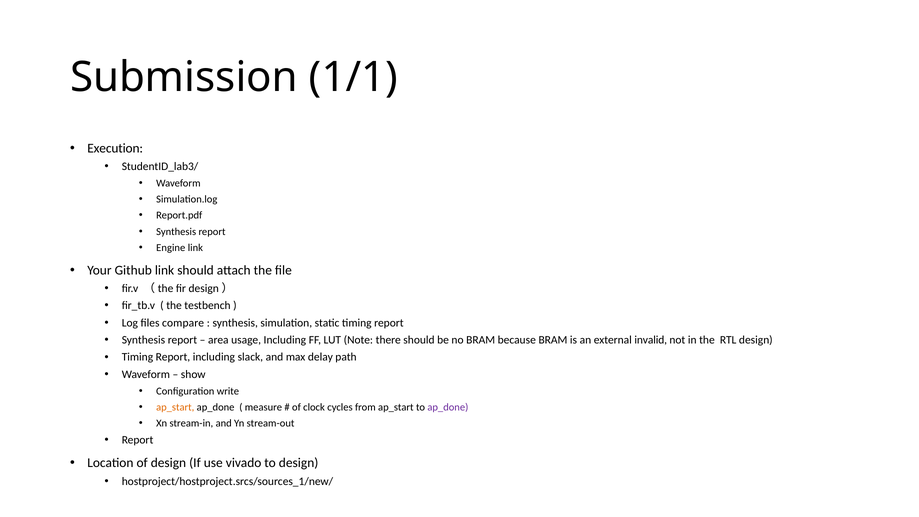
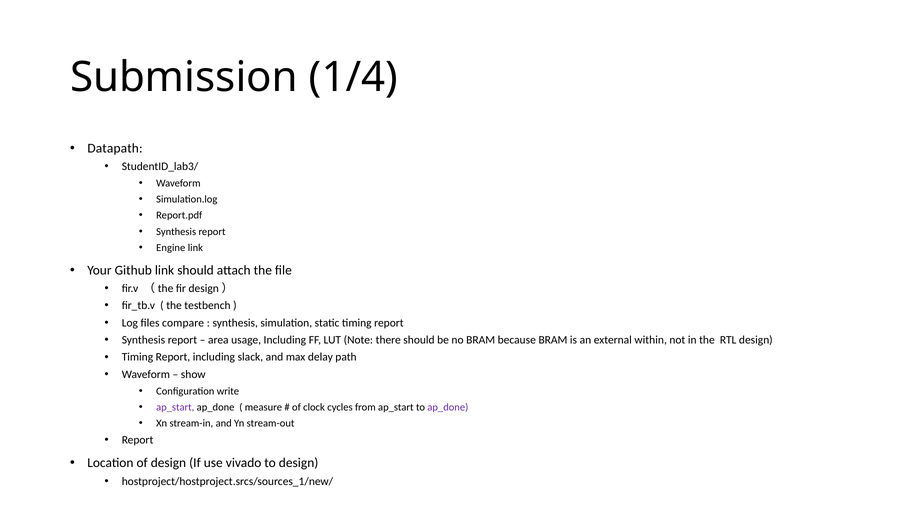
1/1: 1/1 -> 1/4 (353, 77)
Execution: Execution -> Datapath (115, 148)
invalid: invalid -> within (651, 340)
ap_start colour: orange -> purple (175, 407)
